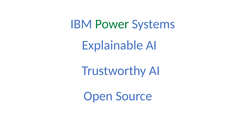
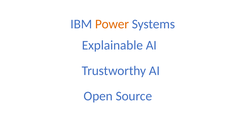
Power colour: green -> orange (112, 24)
